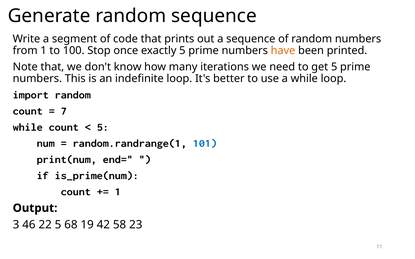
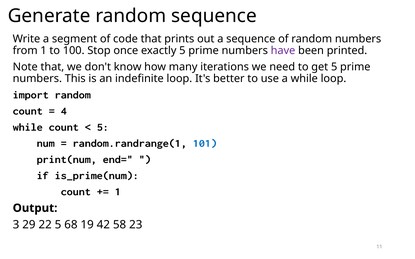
have colour: orange -> purple (283, 51)
7: 7 -> 4 (64, 111)
46: 46 -> 29 (29, 225)
